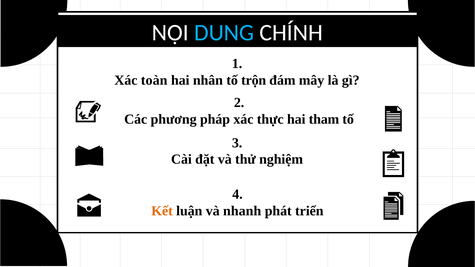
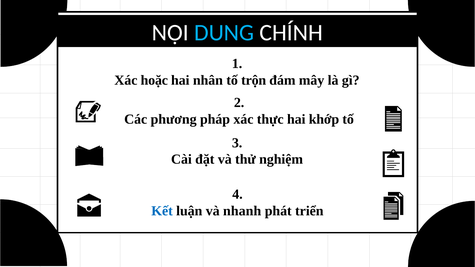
toàn: toàn -> hoặc (154, 80)
tham: tham -> khớp (324, 119)
Kết colour: orange -> blue (162, 211)
